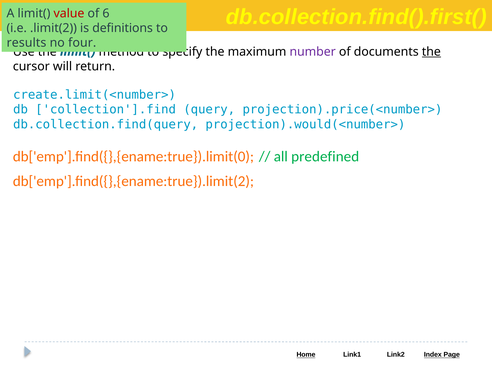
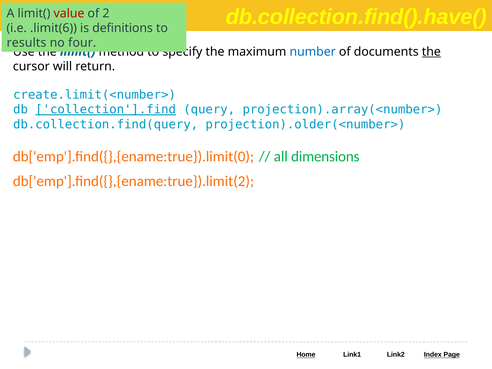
db.collection.find().first(: db.collection.find().first( -> db.collection.find().have( (356, 17)
6: 6 -> 2 (106, 13)
.limit(2: .limit(2 -> .limit(6 (53, 28)
number colour: purple -> blue (313, 52)
collection'].find underline: none -> present (106, 110)
projection).price(<number>: projection).price(<number> -> projection).array(<number> (342, 110)
projection).would(<number>: projection).would(<number> -> projection).older(<number> (305, 124)
predefined: predefined -> dimensions (325, 156)
